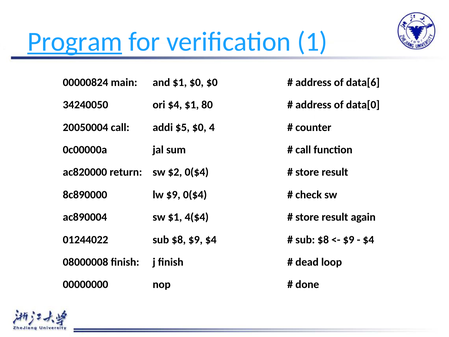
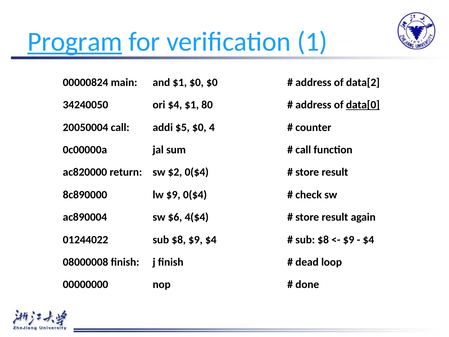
data[6: data[6 -> data[2 (363, 82)
data[0 underline: none -> present (363, 105)
sw $1: $1 -> $6 (175, 217)
